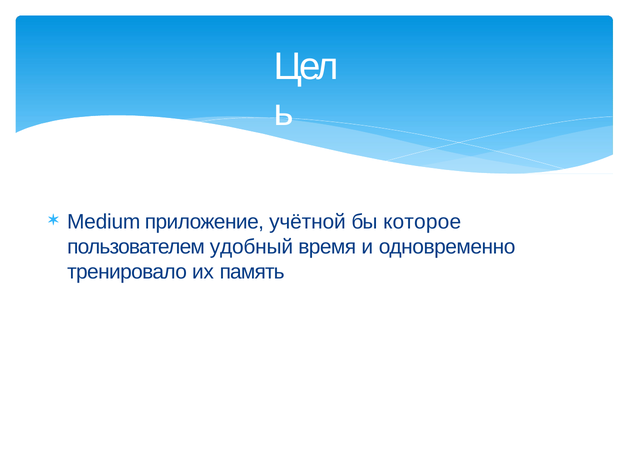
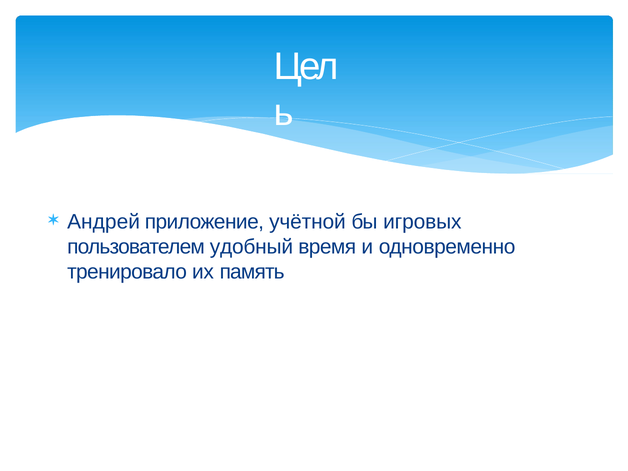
Medium: Medium -> Андрей (104, 222)
которое: которое -> игровых (422, 222)
